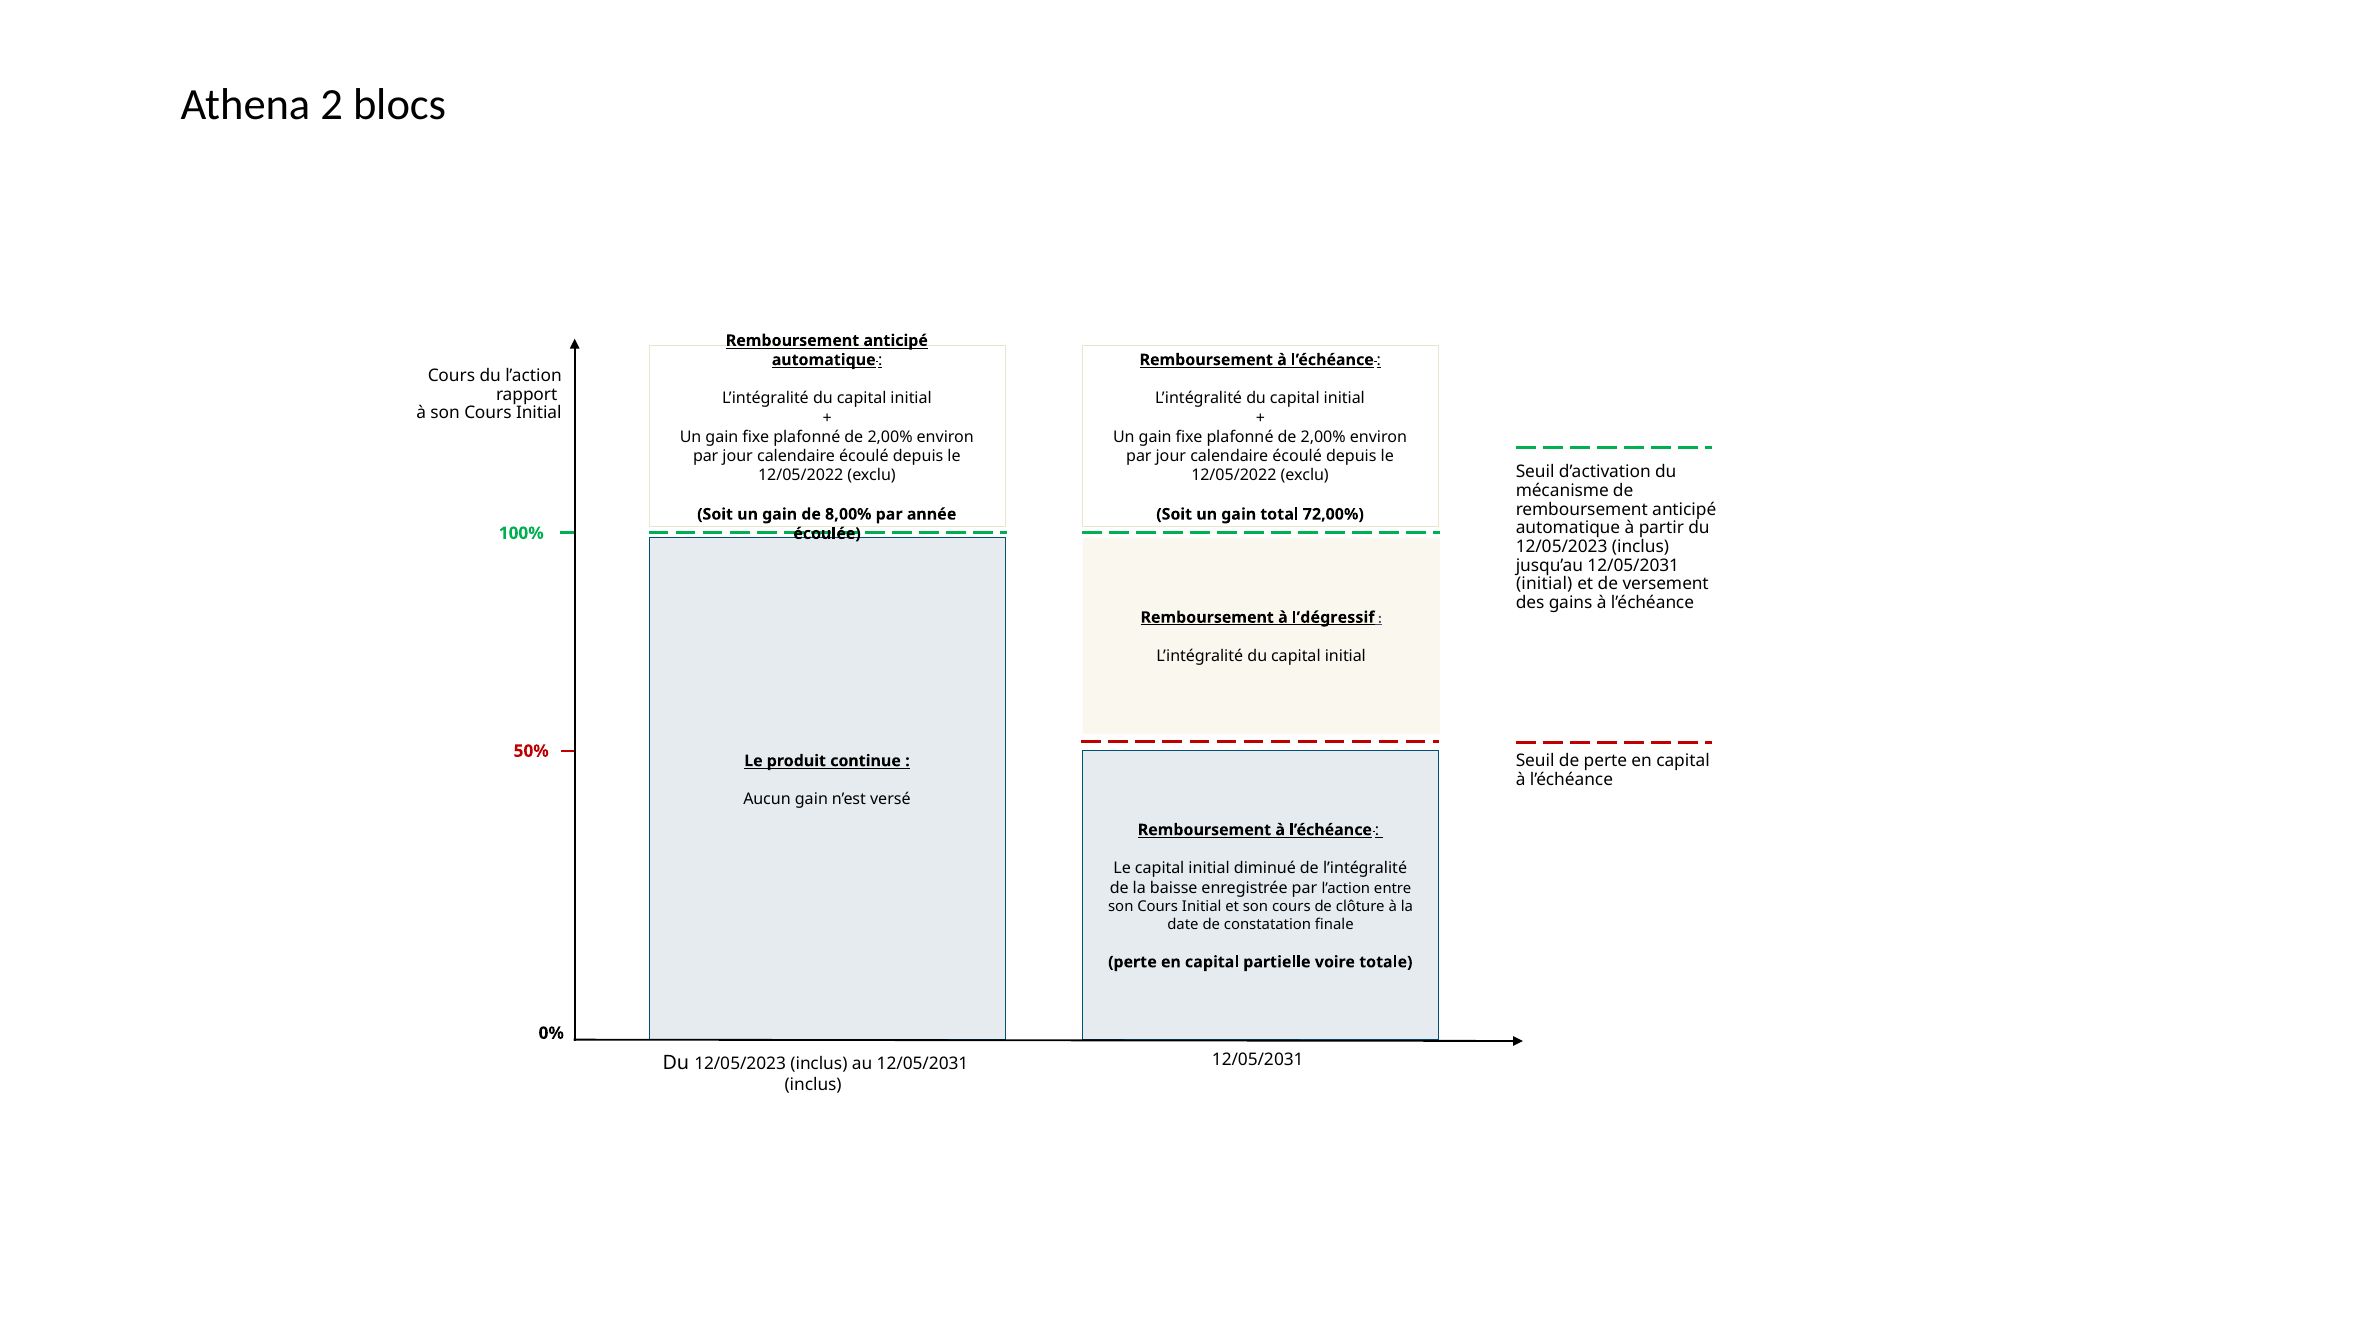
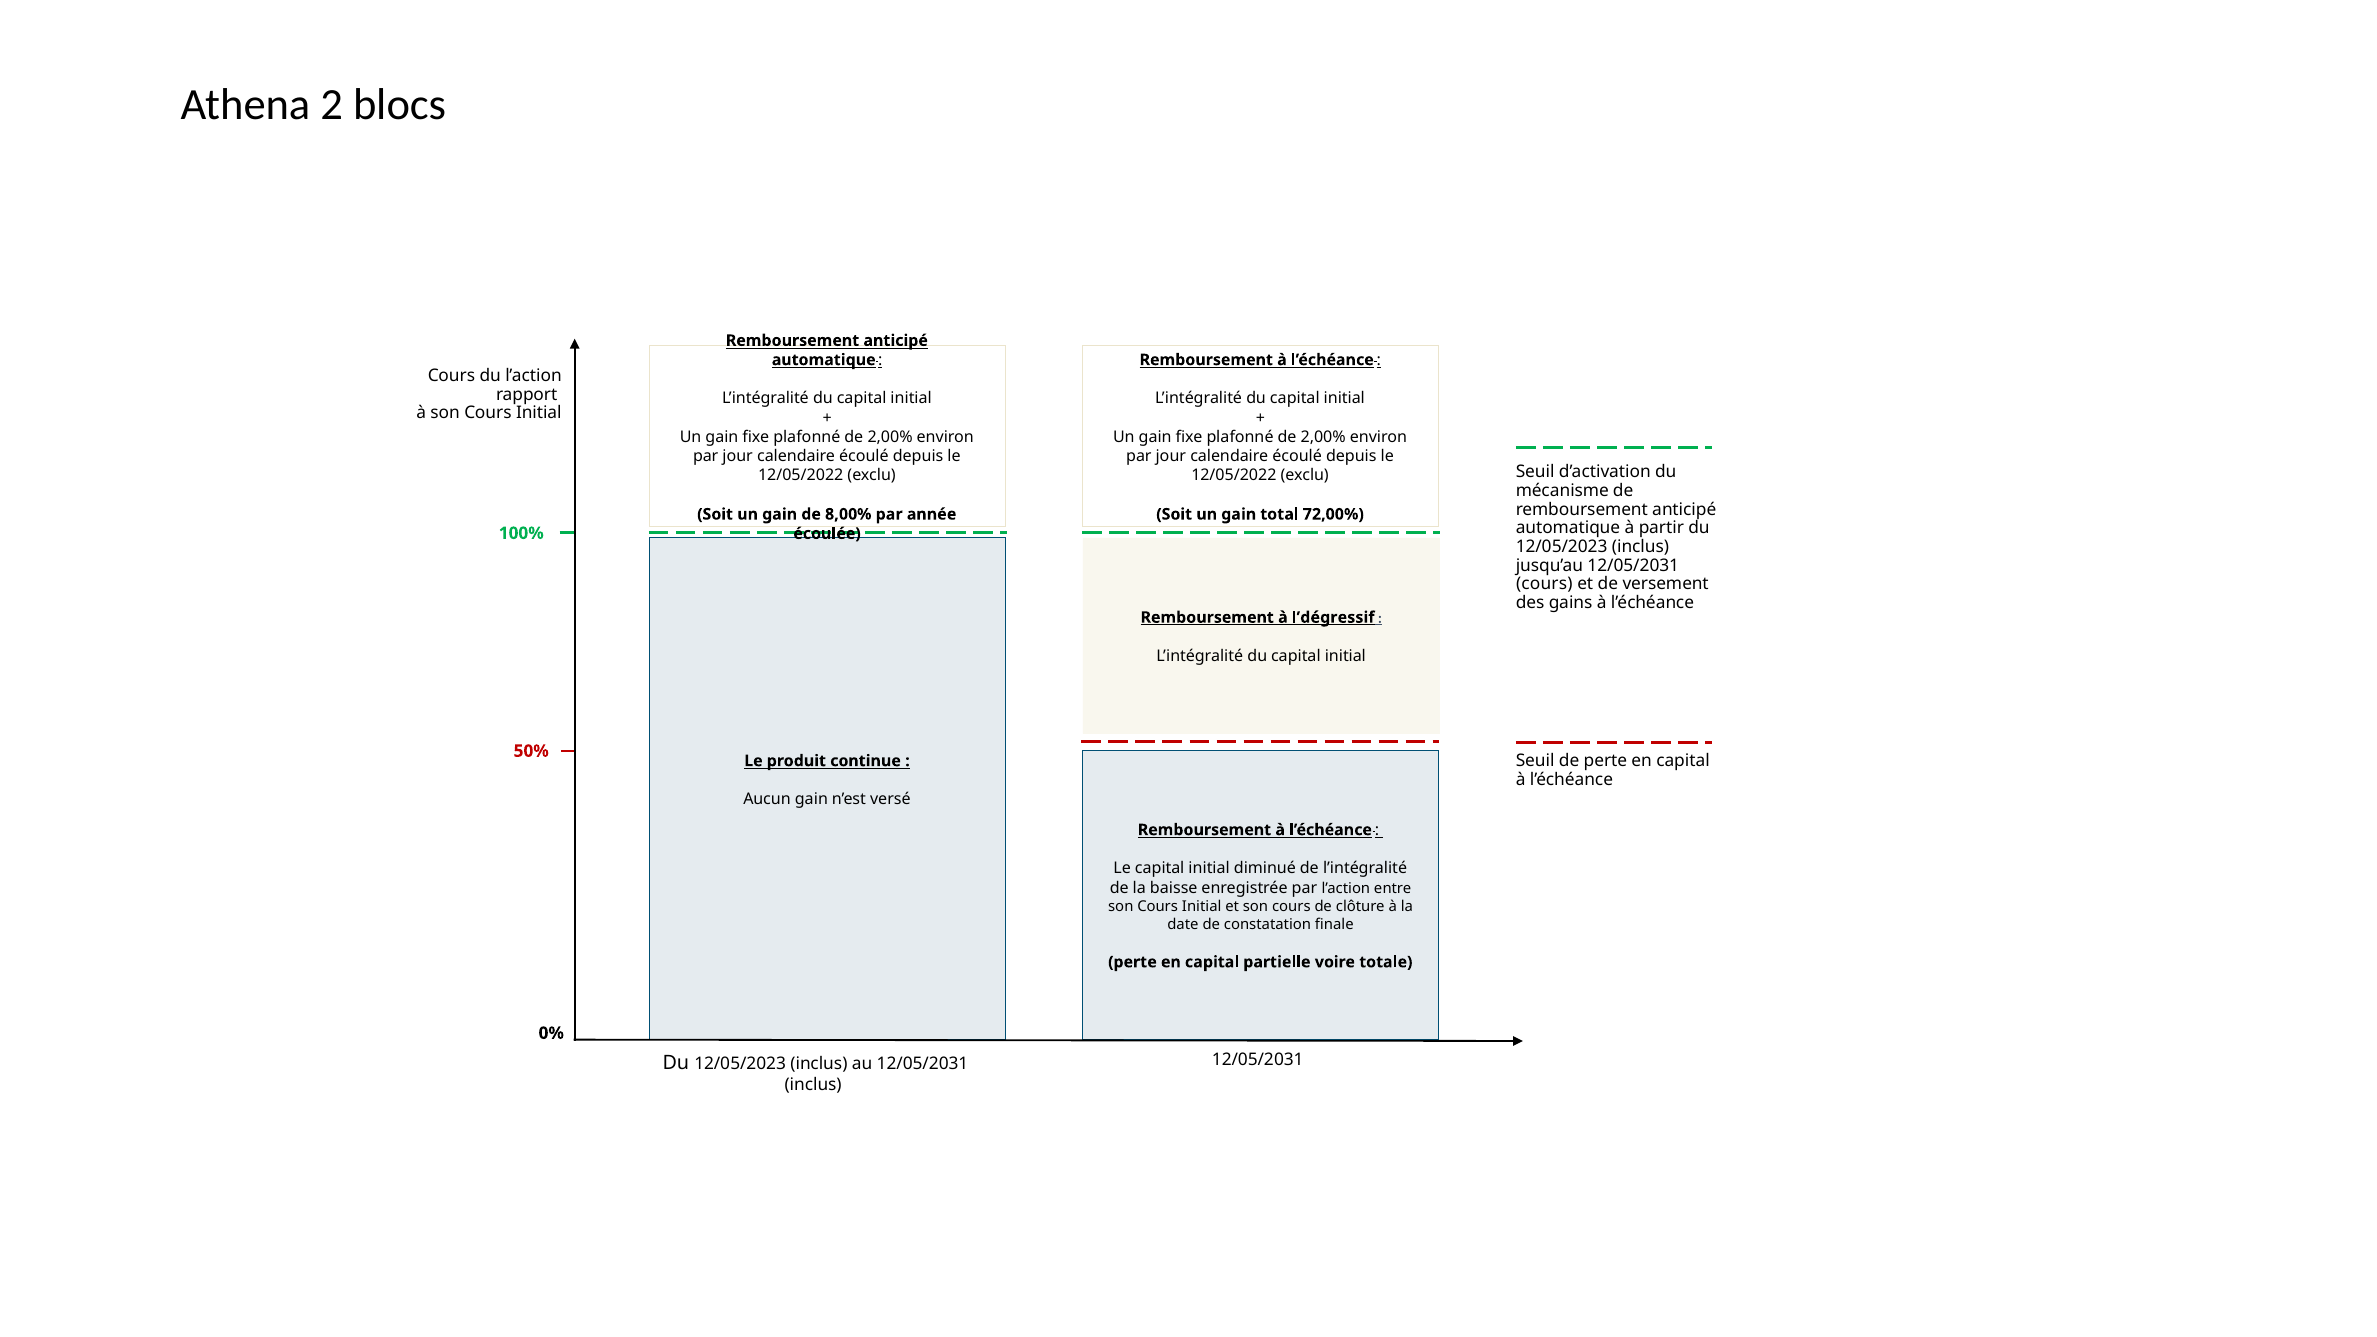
initial: initial -> cours (1544, 584)
